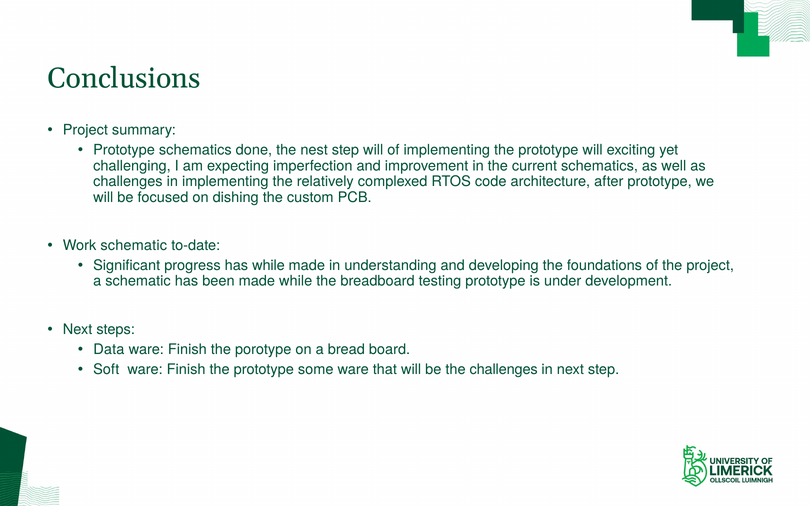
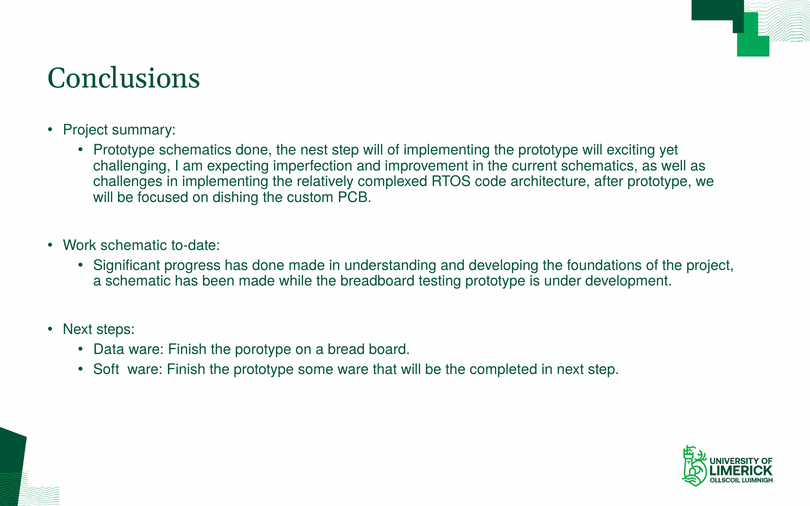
has while: while -> done (268, 266)
the challenges: challenges -> completed (504, 369)
